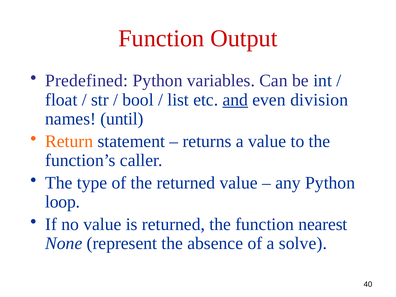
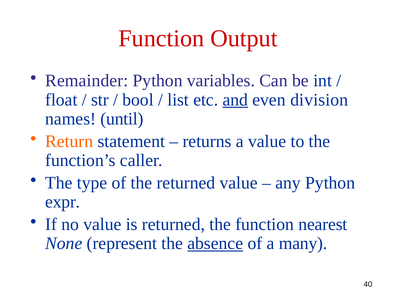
Predefined: Predefined -> Remainder (87, 81)
loop: loop -> expr (63, 202)
absence underline: none -> present (215, 243)
solve: solve -> many (303, 243)
